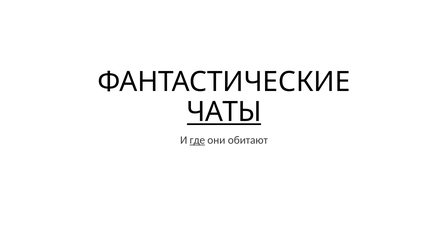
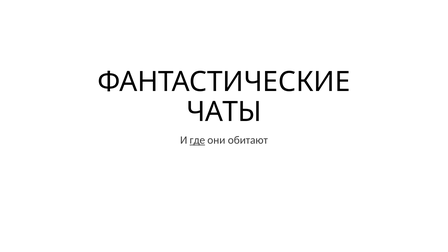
ЧАТЫ underline: present -> none (224, 112)
